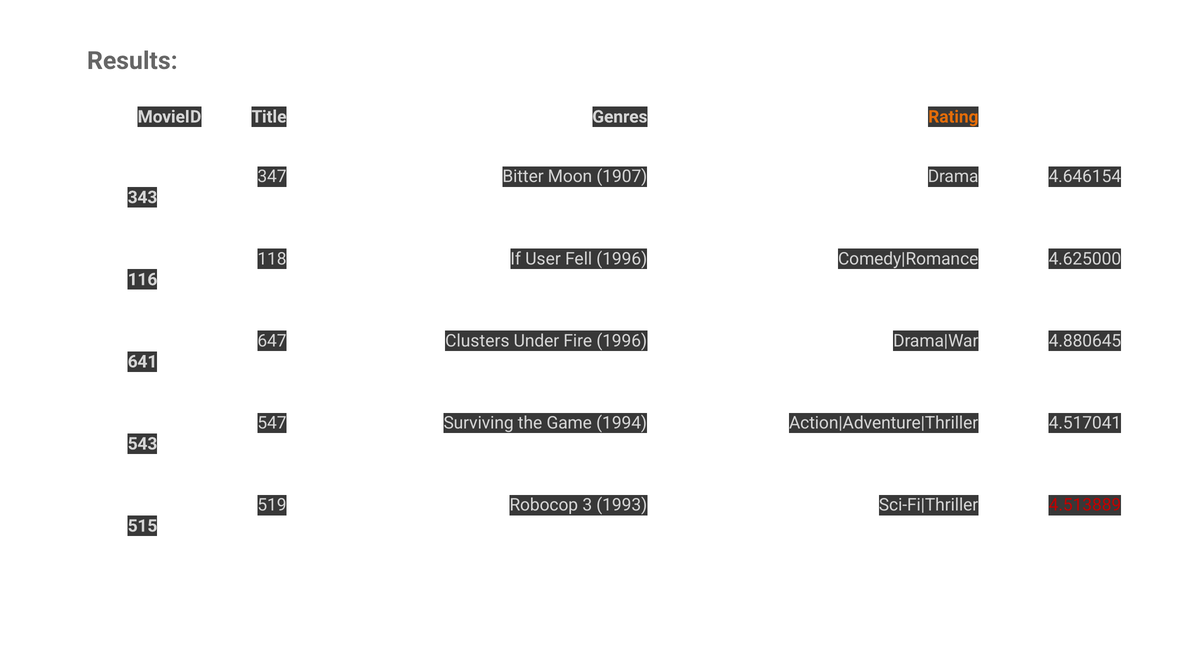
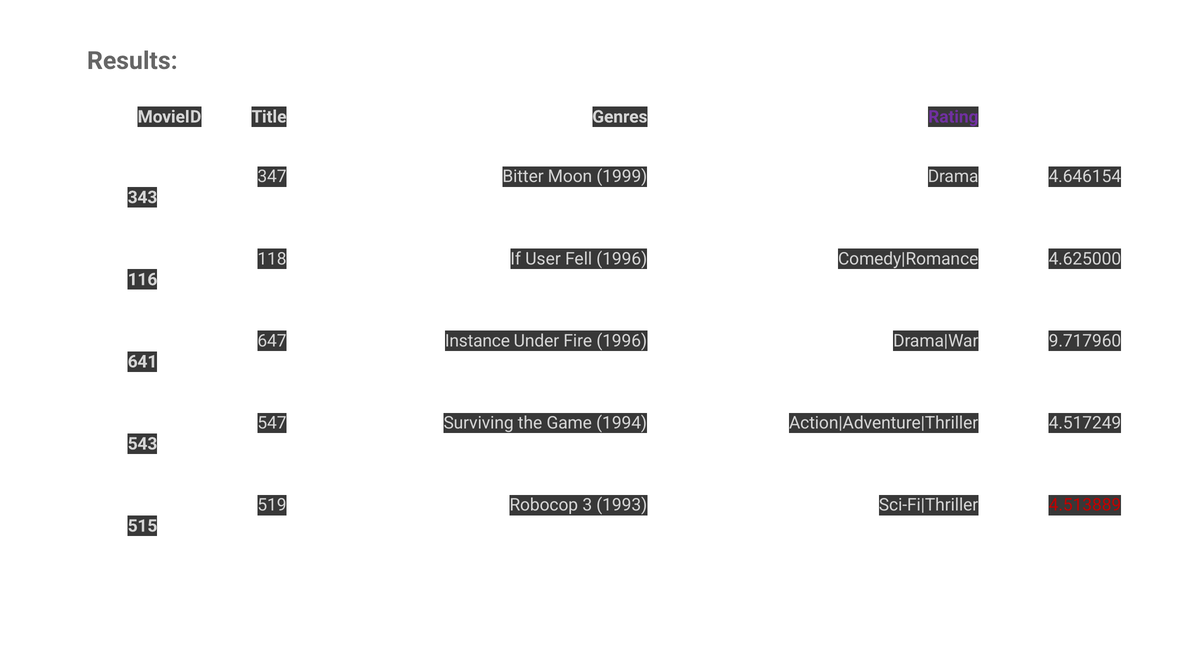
Rating colour: orange -> purple (953, 117)
1907: 1907 -> 1999 (622, 177)
Clusters: Clusters -> Instance (477, 341)
4.880645: 4.880645 -> 9.717960 (1085, 341)
4.517041: 4.517041 -> 4.517249 (1085, 423)
